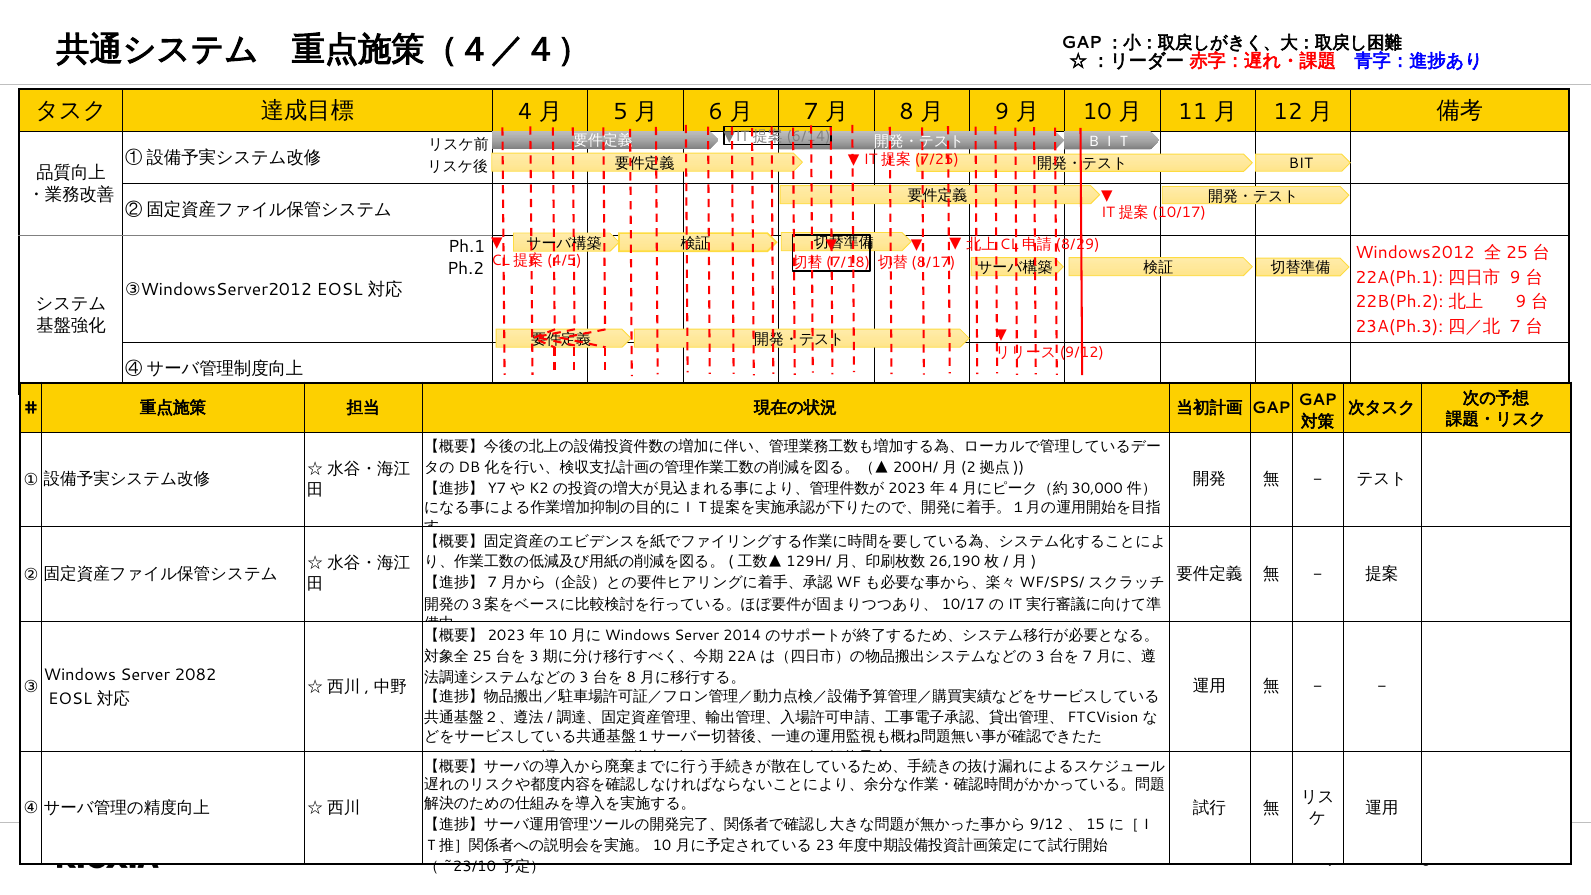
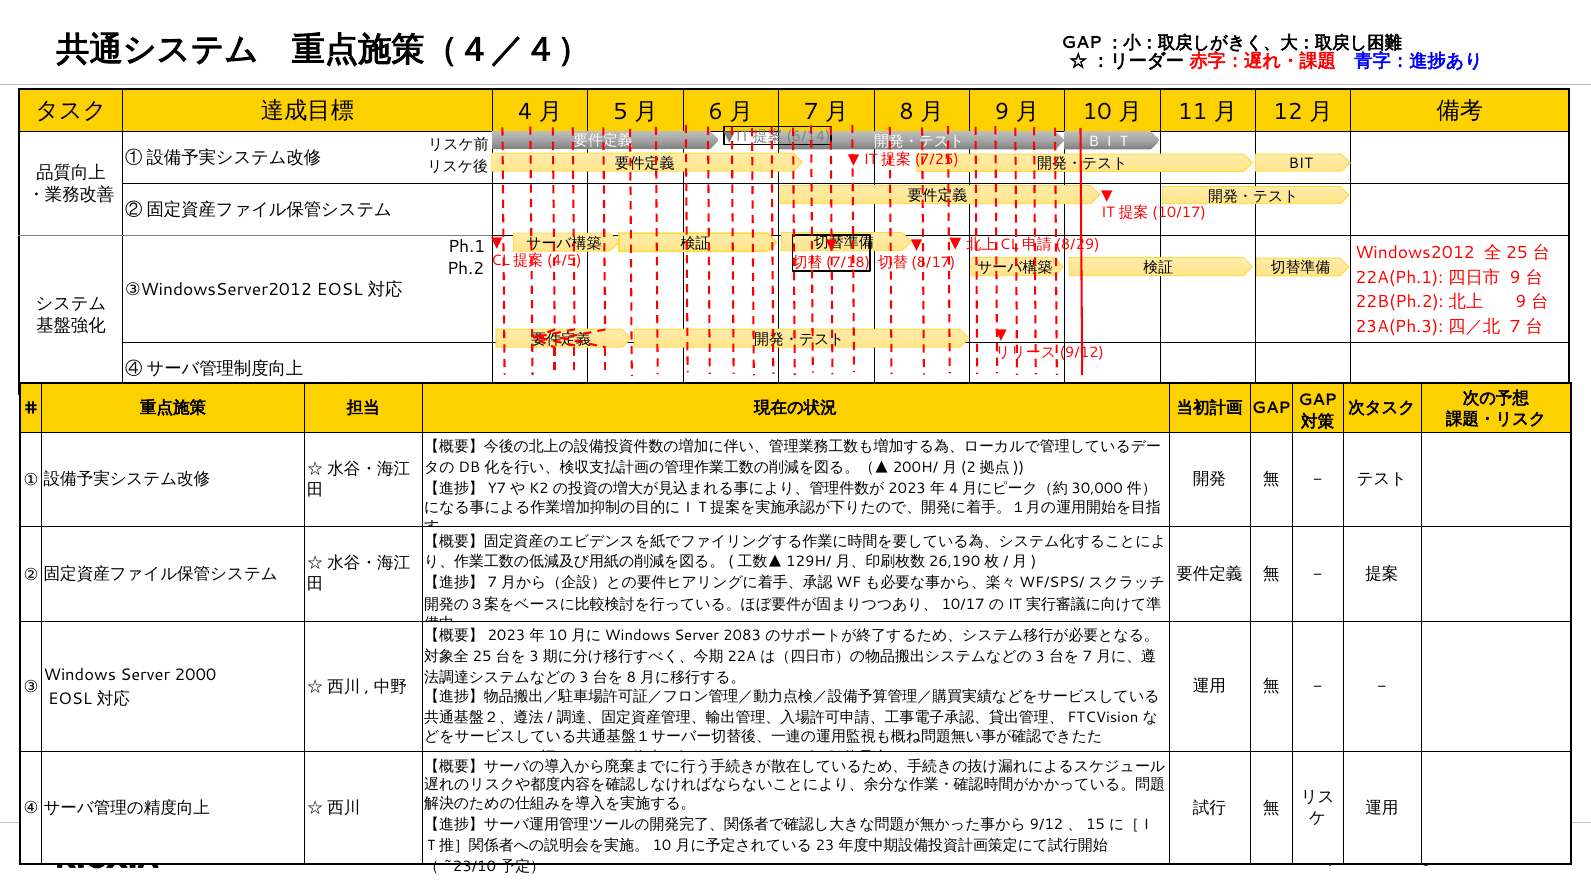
2014: 2014 -> 2083 (742, 636)
2082: 2082 -> 2000 (196, 675)
